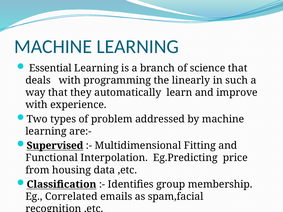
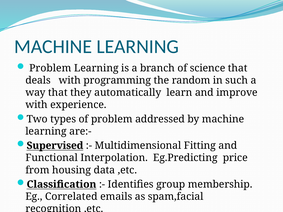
Essential: Essential -> Problem (50, 68)
linearly: linearly -> random (191, 80)
